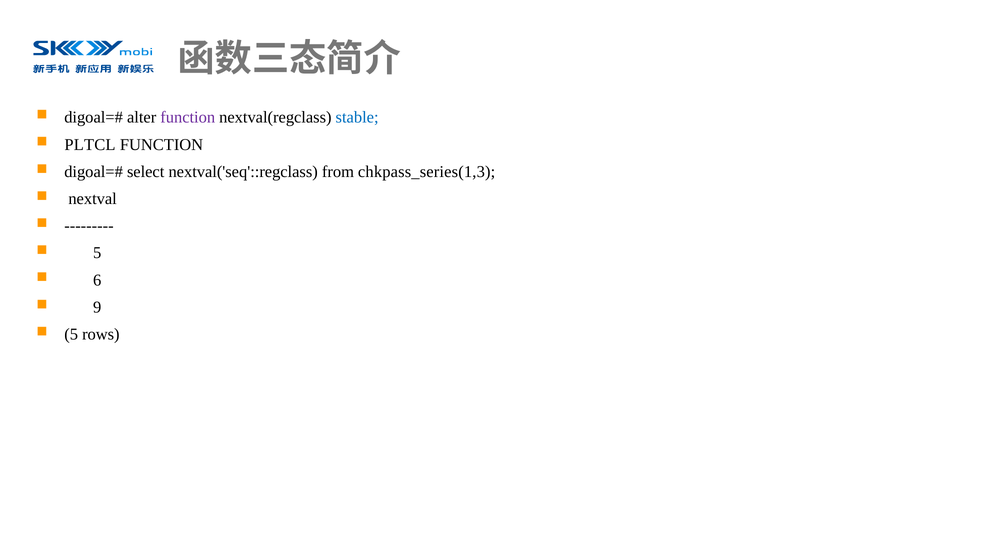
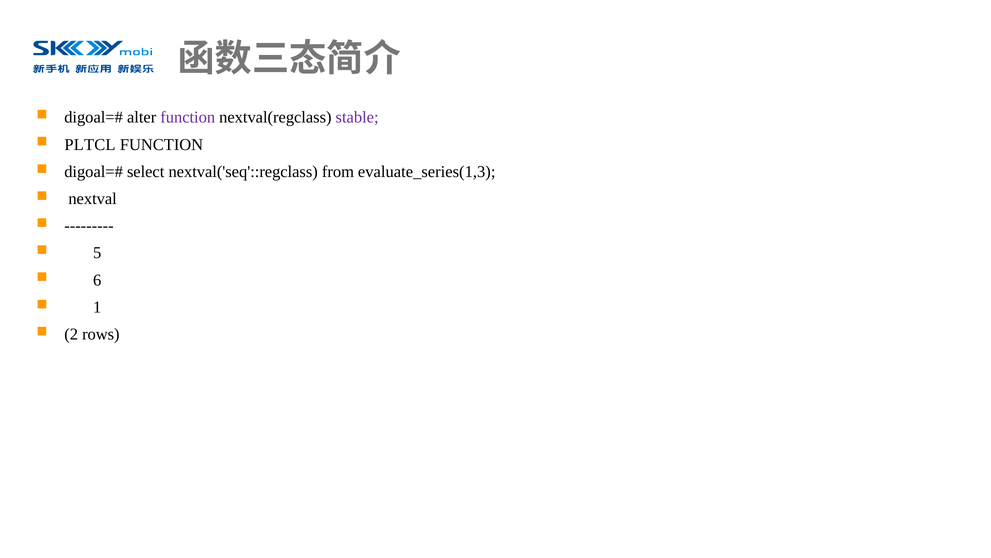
stable colour: blue -> purple (357, 117)
chkpass_series(1,3: chkpass_series(1,3 -> evaluate_series(1,3 (427, 172)
9: 9 -> 1 (97, 307)
5: 5 -> 2 (71, 334)
